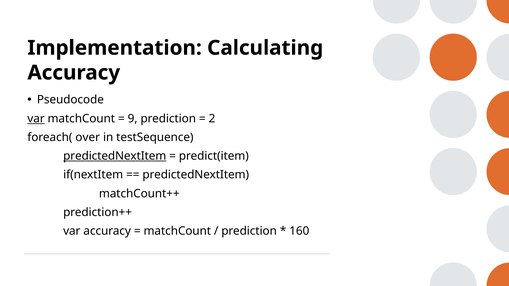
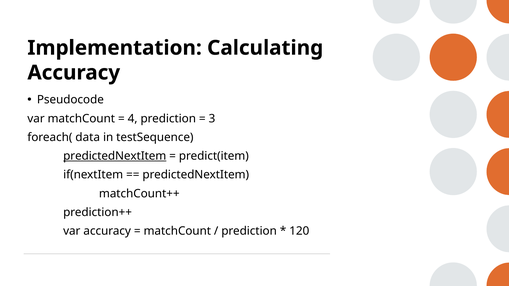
var underline: present -> none (36, 119)
9: 9 -> 4 (133, 119)
2: 2 -> 3 (212, 119)
over: over -> data (88, 137)
160: 160 -> 120 (299, 231)
